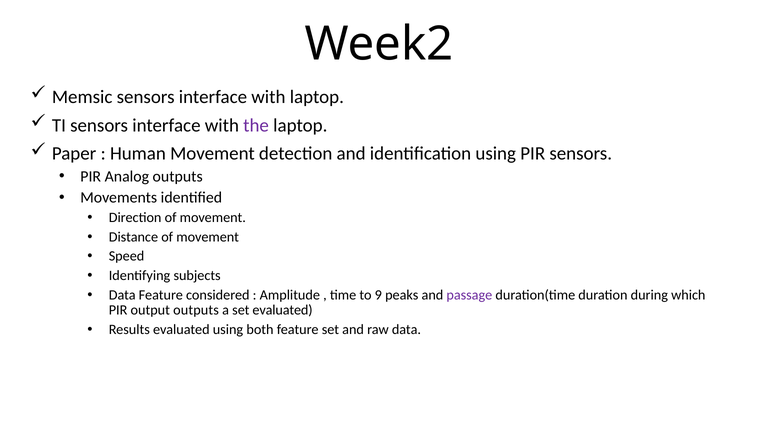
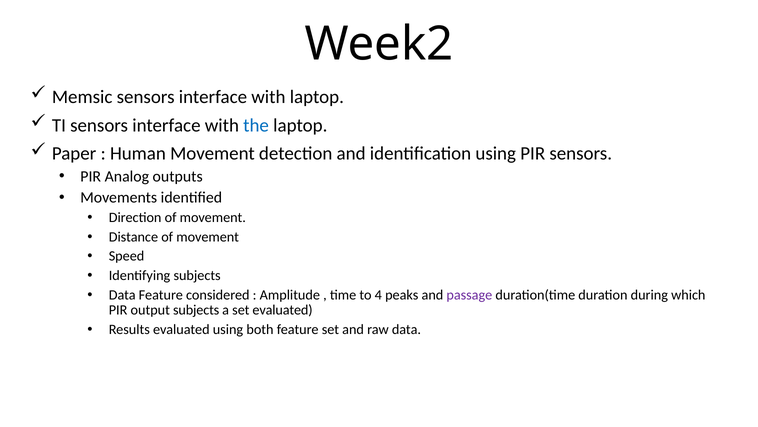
the colour: purple -> blue (256, 125)
9: 9 -> 4 (378, 294)
output outputs: outputs -> subjects (196, 310)
